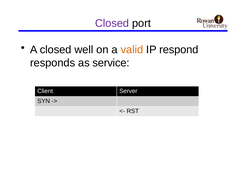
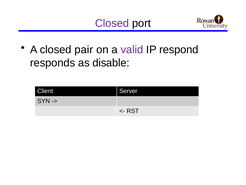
well: well -> pair (84, 50)
valid colour: orange -> purple (132, 50)
service: service -> disable (111, 63)
